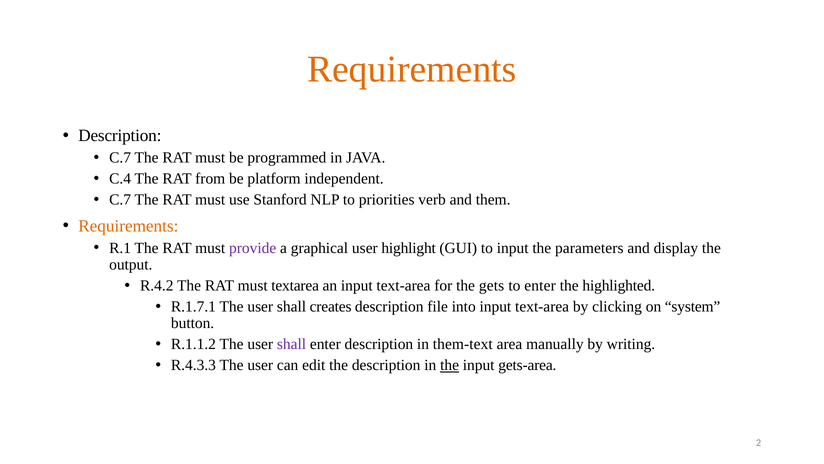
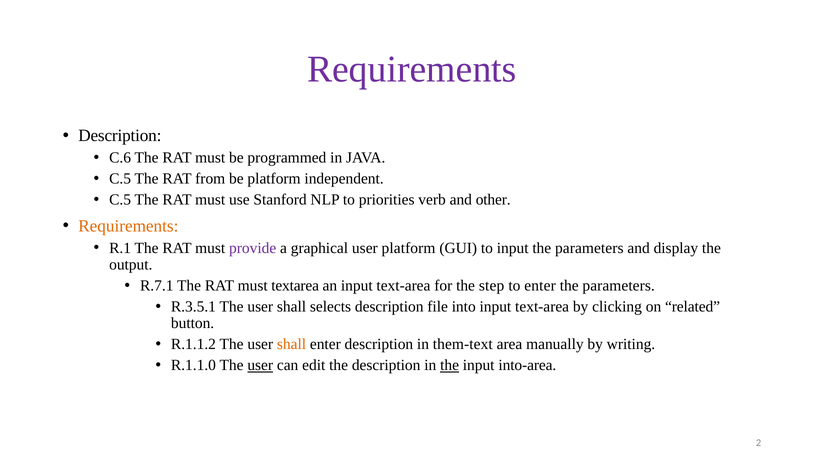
Requirements colour: orange -> purple (412, 69)
C.7: C.7 -> C.6 (120, 158)
C.4: C.4 -> C.5 (120, 179)
C.7: C.7 -> C.5 (120, 200)
them: them -> other (493, 200)
user highlight: highlight -> platform (409, 248)
R.4.2: R.4.2 -> R.7.1 (157, 285)
gets: gets -> step (492, 285)
highlighted: highlighted -> parameters (619, 285)
R.1.7.1: R.1.7.1 -> R.3.5.1 (193, 306)
creates: creates -> selects (331, 306)
system: system -> related (693, 306)
shall colour: purple -> orange (292, 344)
R.4.3.3: R.4.3.3 -> R.1.1.0 (193, 365)
user underline: none -> present (260, 365)
gets-area: gets-area -> into-area (527, 365)
